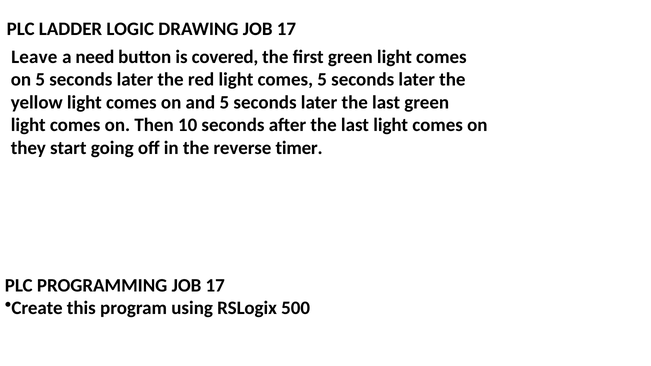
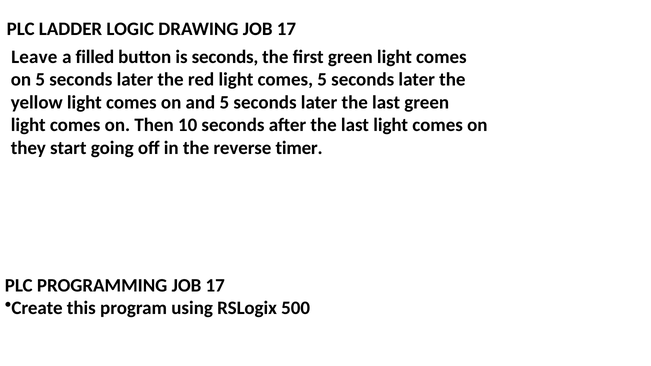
need: need -> filled (95, 57)
is covered: covered -> seconds (225, 57)
